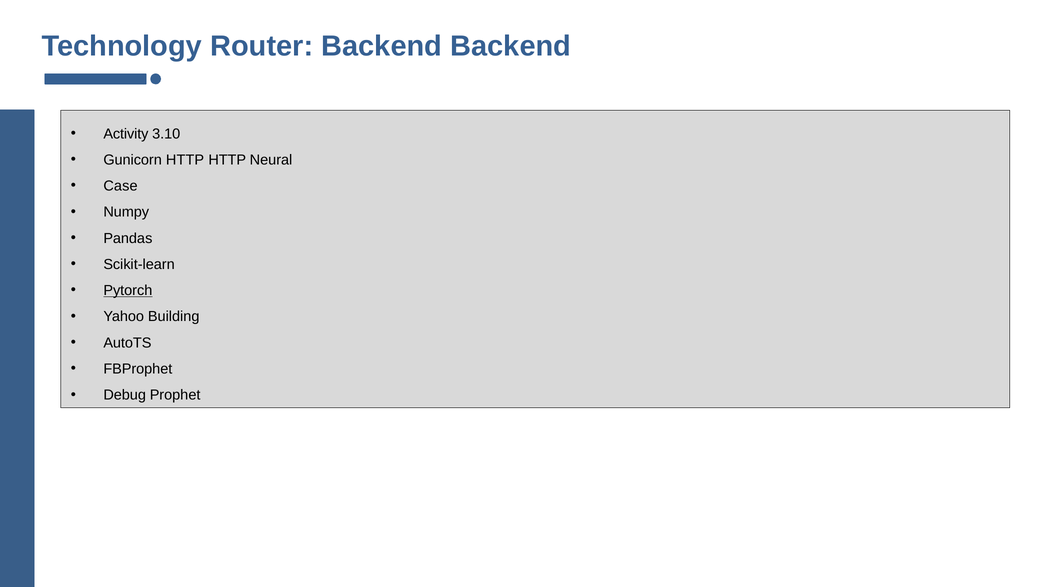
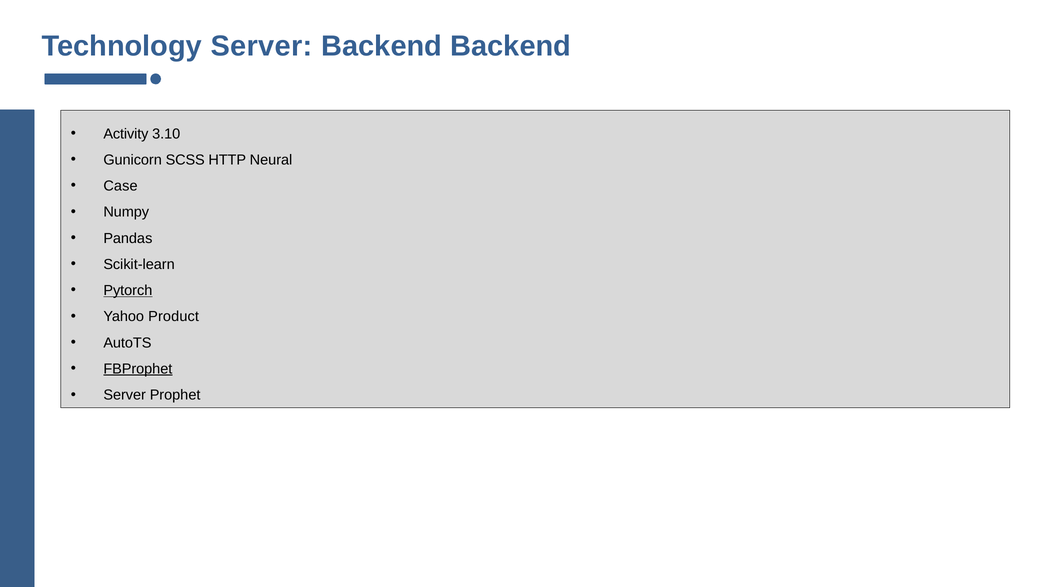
Technology Router: Router -> Server (262, 46)
Gunicorn HTTP: HTTP -> SCSS (185, 160)
Building: Building -> Product (174, 316)
FBProphet underline: none -> present (138, 369)
Debug: Debug -> Server (125, 395)
